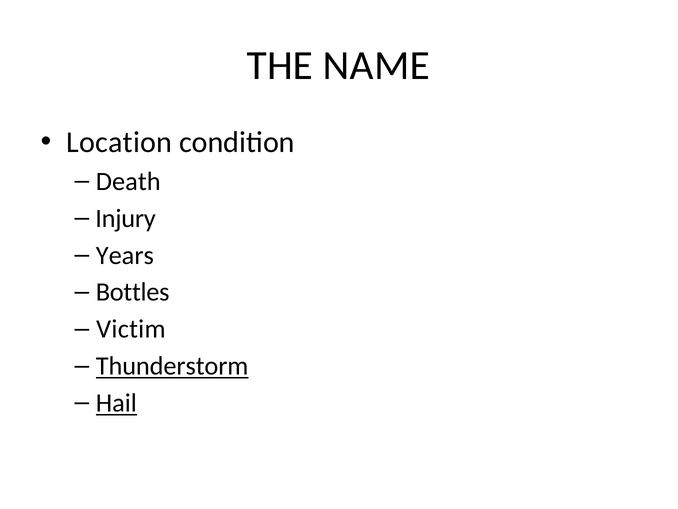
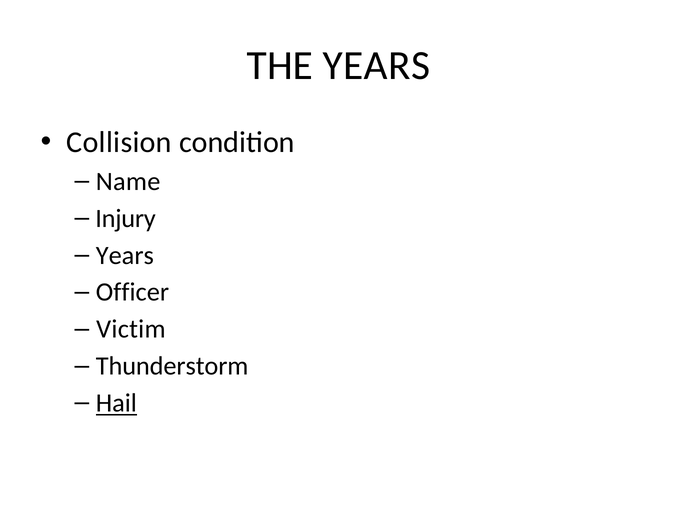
THE NAME: NAME -> YEARS (376, 66)
Location: Location -> Collision (119, 142)
Death: Death -> Name (128, 181)
Bottles: Bottles -> Officer (132, 292)
Thunderstorm underline: present -> none (172, 366)
